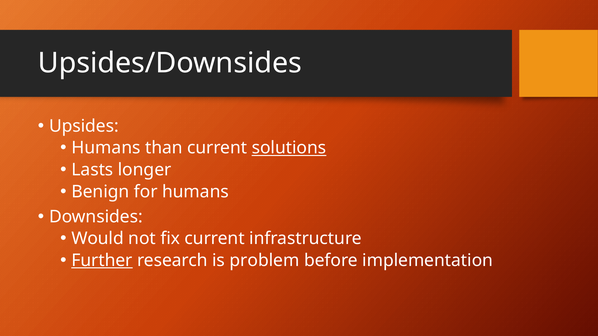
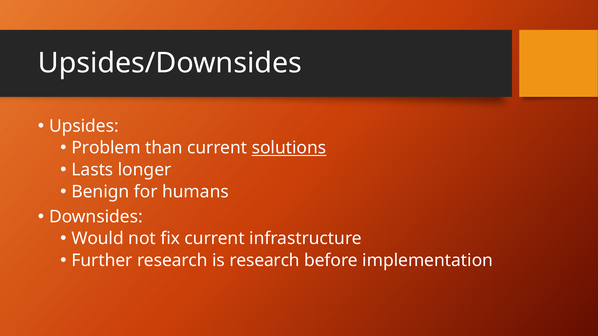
Humans: Humans -> Problem (106, 148)
Further underline: present -> none (102, 261)
is problem: problem -> research (265, 261)
